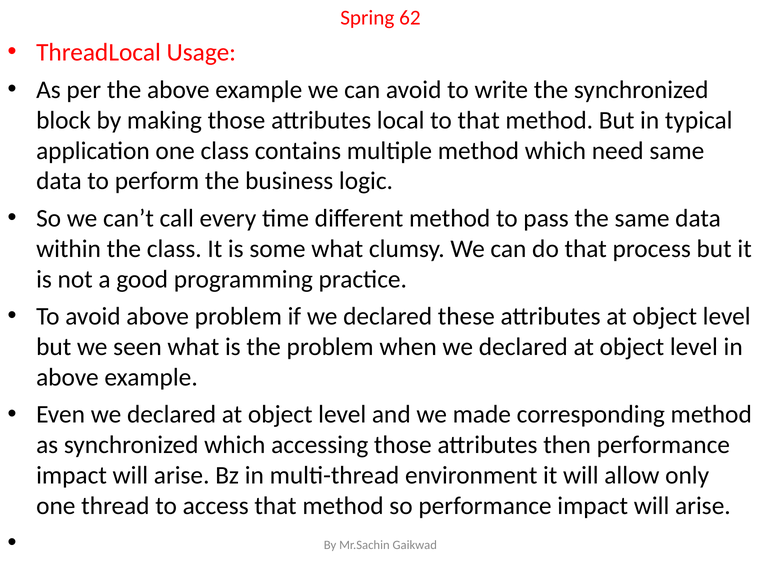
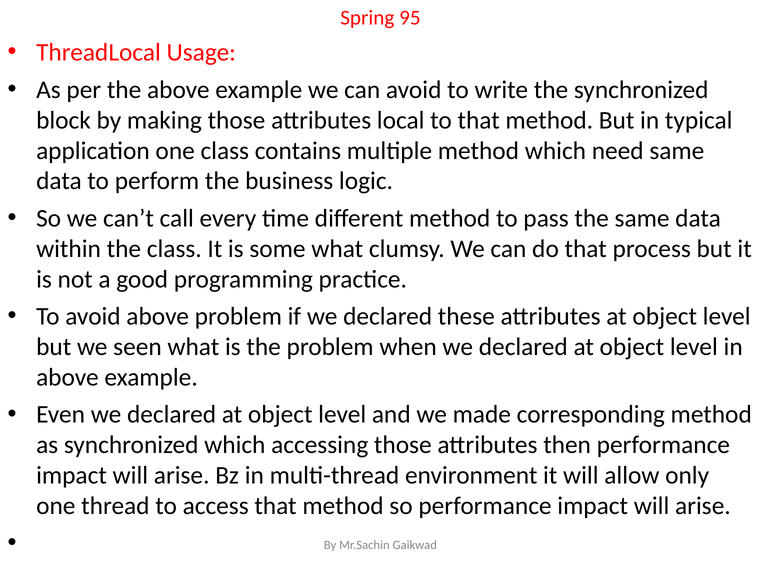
62: 62 -> 95 (410, 18)
